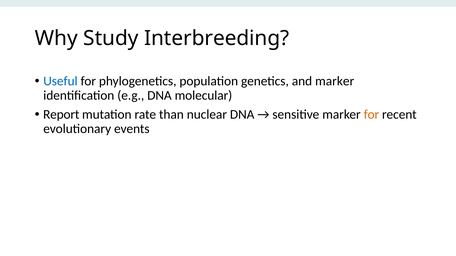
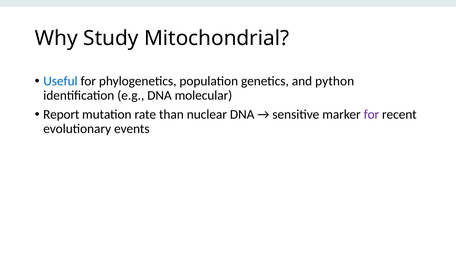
Interbreeding: Interbreeding -> Mitochondrial (217, 38)
and marker: marker -> python (335, 81)
for colour: orange -> purple (371, 115)
